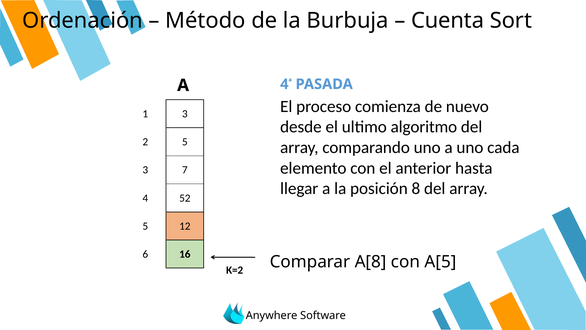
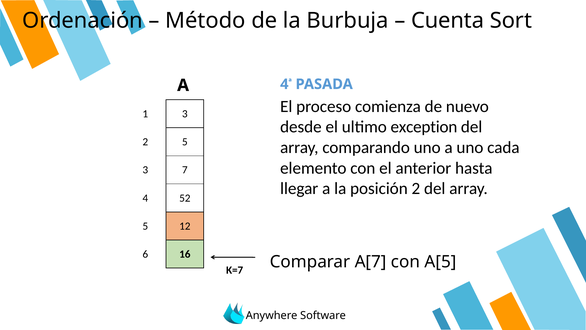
algoritmo: algoritmo -> exception (424, 127)
posición 8: 8 -> 2 (416, 188)
A[8: A[8 -> A[7 (371, 261)
Κ=2: Κ=2 -> Κ=7 (235, 270)
